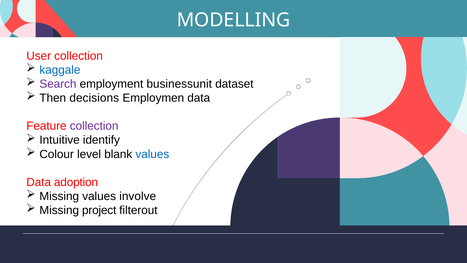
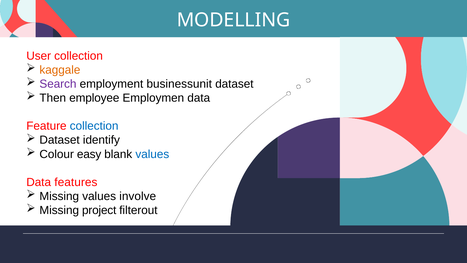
kaggale colour: blue -> orange (60, 70)
decisions: decisions -> employee (94, 98)
collection colour: purple -> blue (94, 126)
Intuitive: Intuitive -> Dataset (60, 140)
level: level -> easy (89, 154)
adoption: adoption -> features (76, 182)
